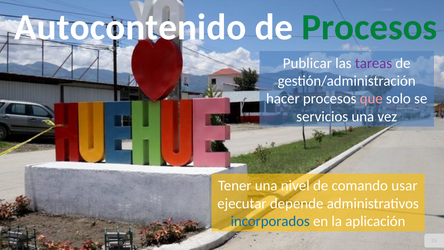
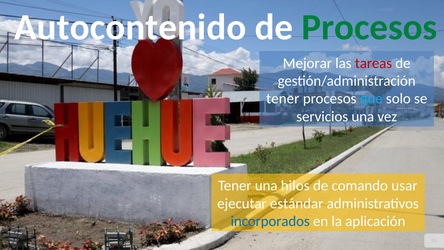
Publicar: Publicar -> Mejorar (307, 63)
tareas colour: purple -> red (374, 63)
hacer: hacer -> tener (283, 99)
que colour: pink -> light blue (371, 99)
nivel: nivel -> hilos (295, 186)
depende: depende -> estándar (297, 203)
